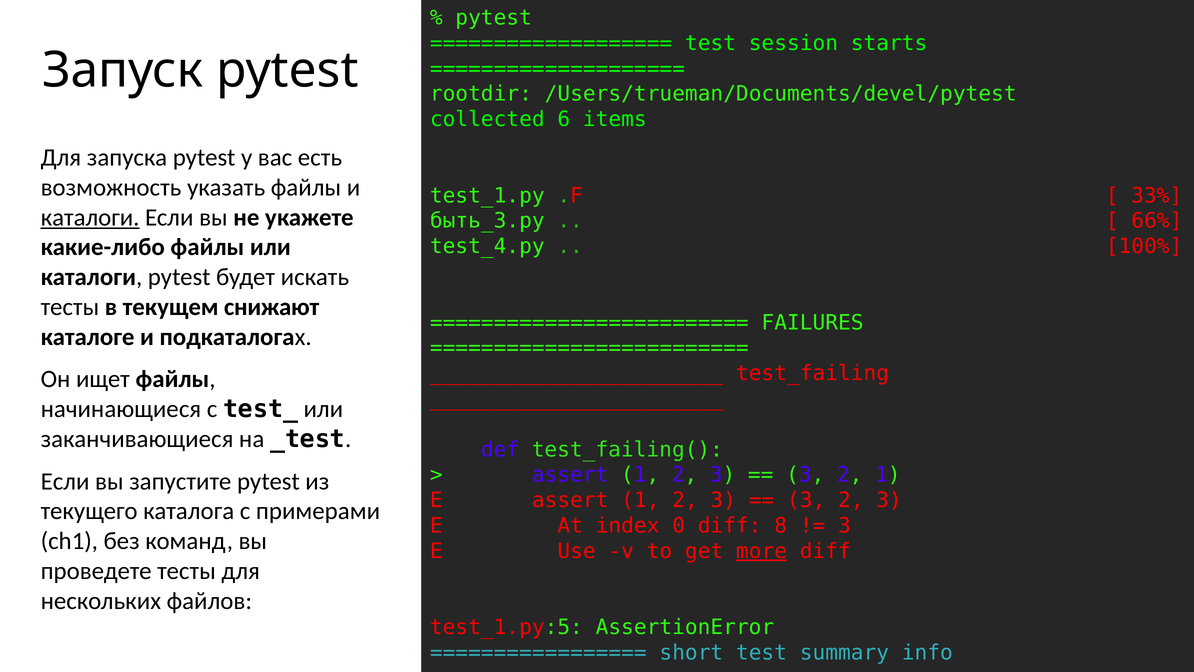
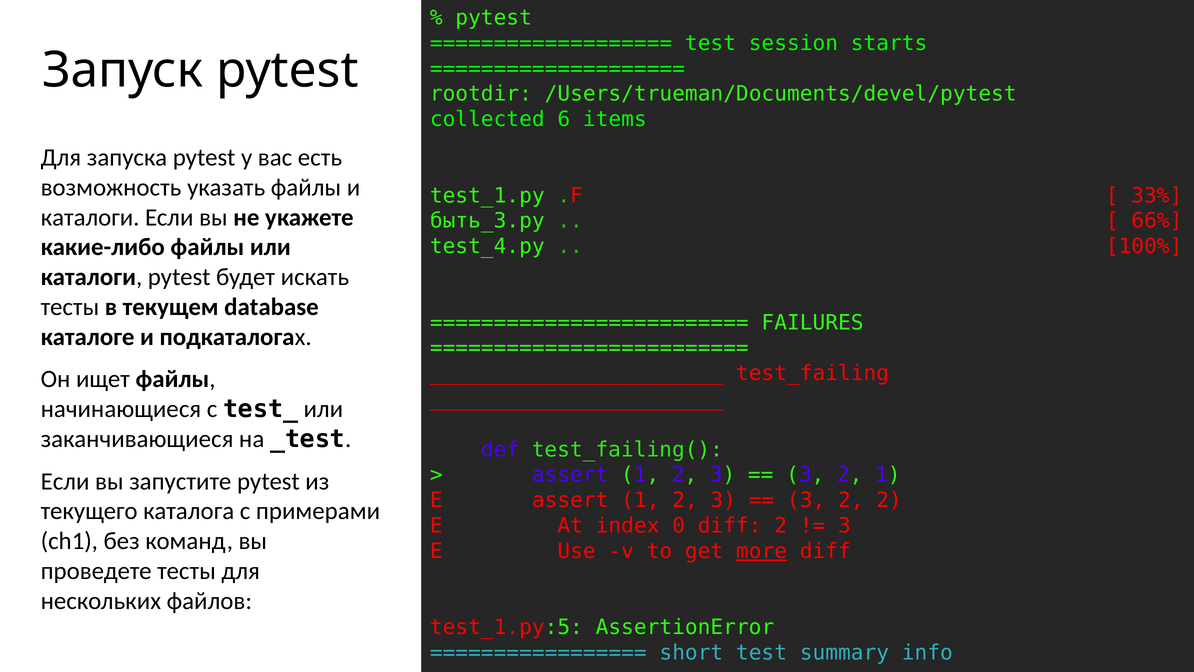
каталоги underline: present -> none (90, 217)
снижают: снижают -> database (271, 307)
3 2 3: 3 -> 2 (889, 500)
diff 8: 8 -> 2 (781, 525)
